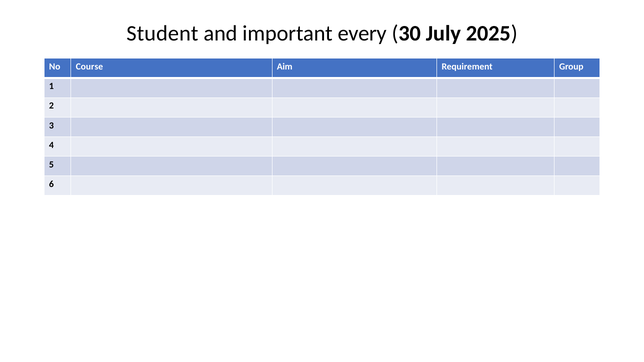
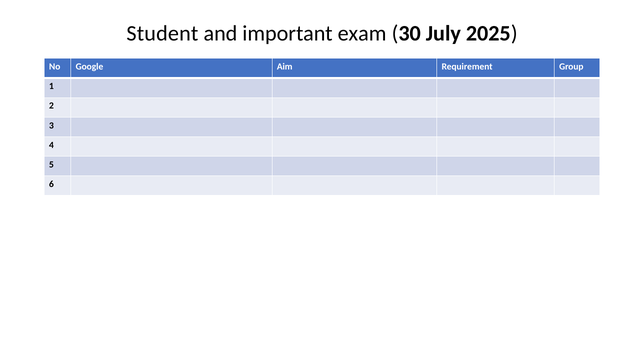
every: every -> exam (362, 34)
Course: Course -> Google (89, 67)
